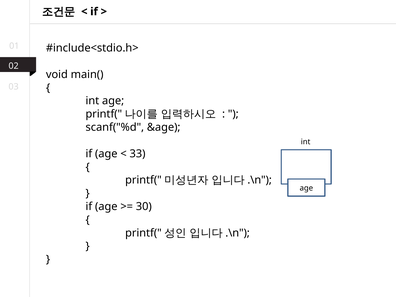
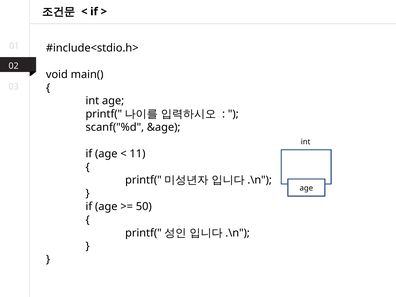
33: 33 -> 11 (137, 154)
30: 30 -> 50 (144, 206)
